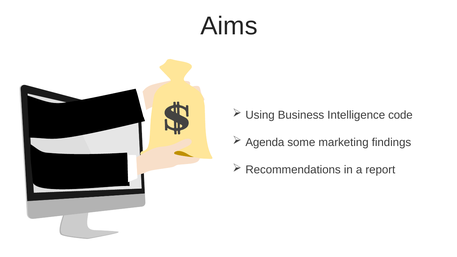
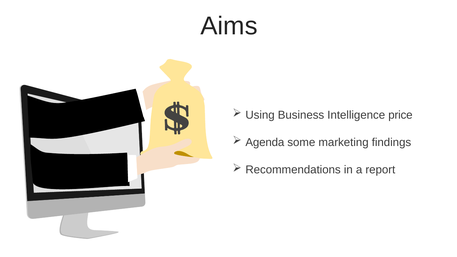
code: code -> price (400, 115)
